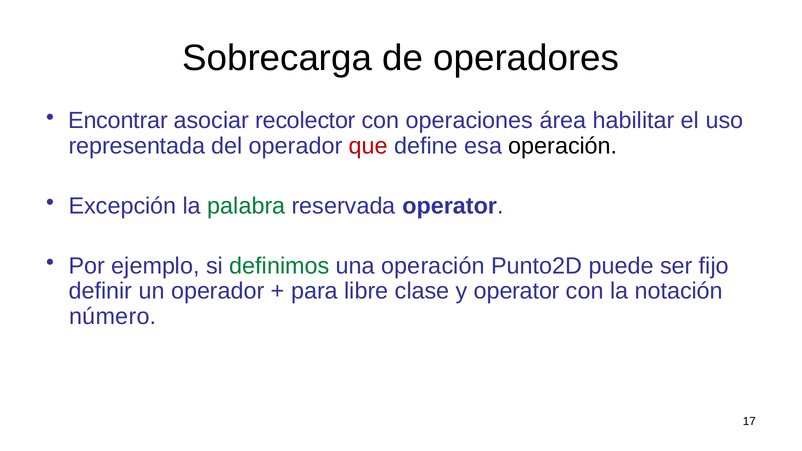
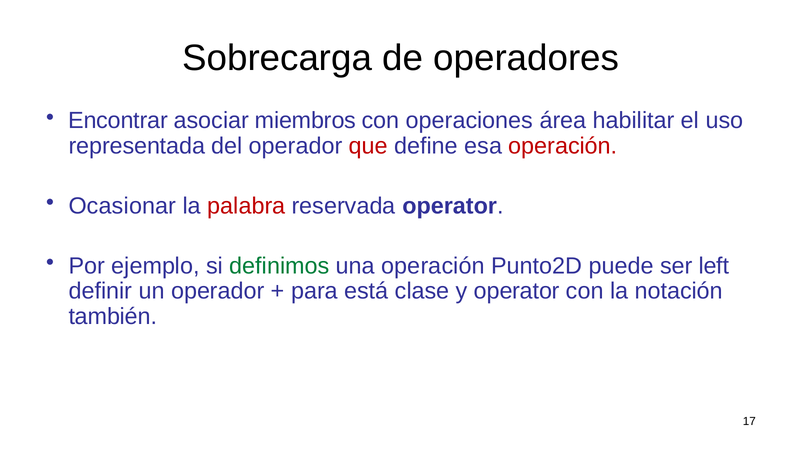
recolector: recolector -> miembros (305, 121)
operación colour: black -> red (563, 146)
Excepción: Excepción -> Ocasionar (122, 206)
palabra colour: green -> red (246, 206)
fijo: fijo -> left (714, 266)
libre: libre -> está (366, 291)
número: número -> también (113, 316)
